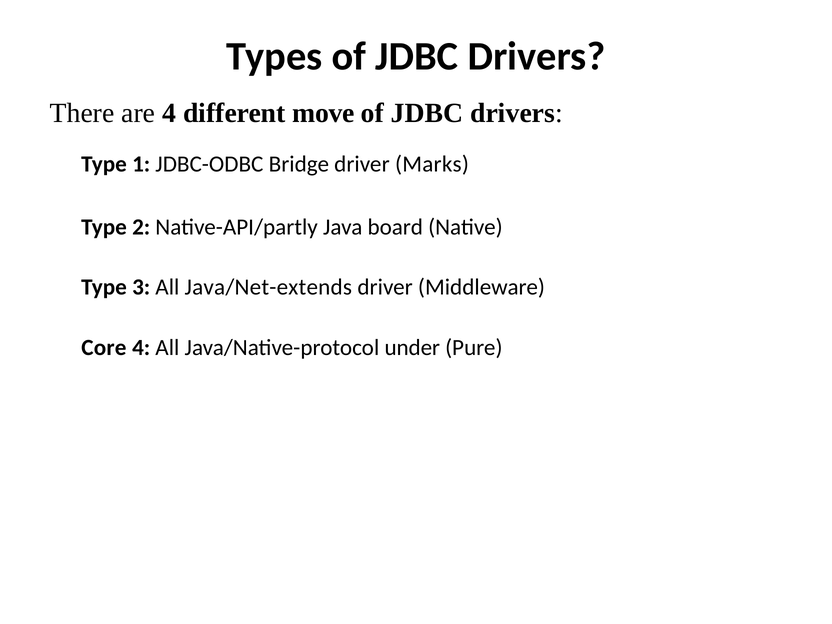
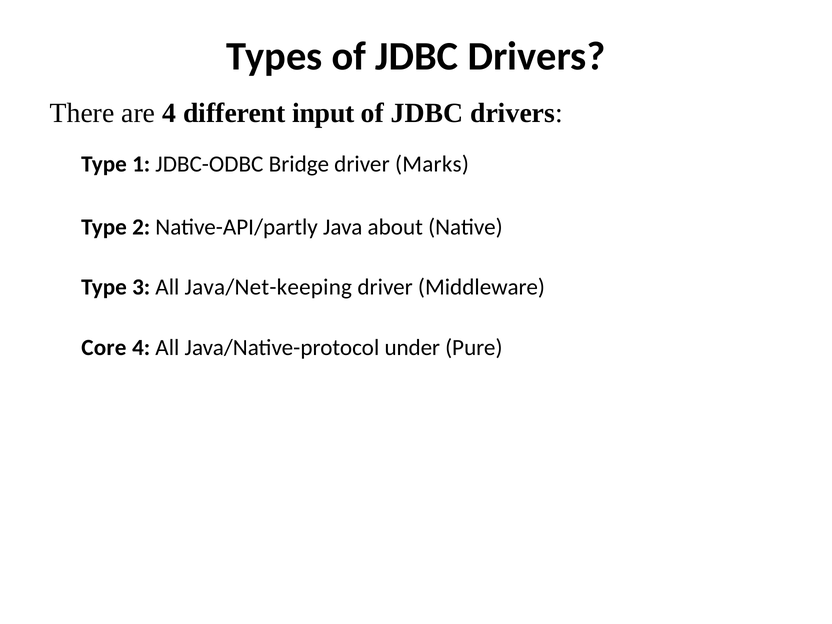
move: move -> input (323, 113)
board: board -> about (395, 227)
Java/Net-extends: Java/Net-extends -> Java/Net-keeping (268, 287)
